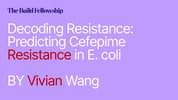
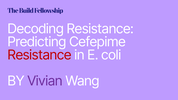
Vivian colour: red -> purple (45, 81)
